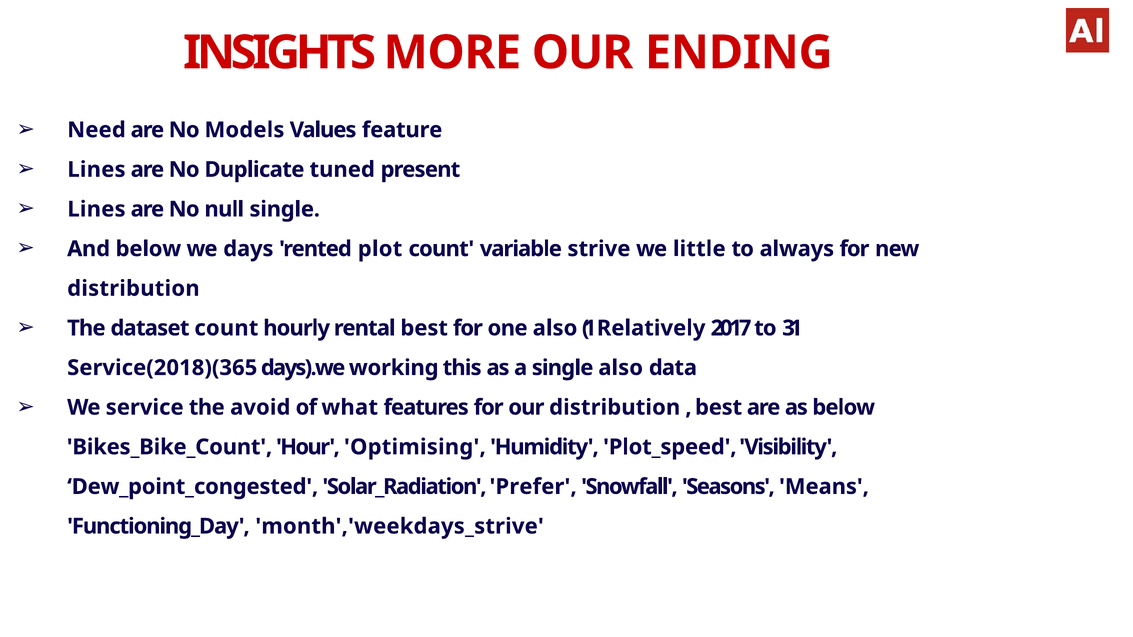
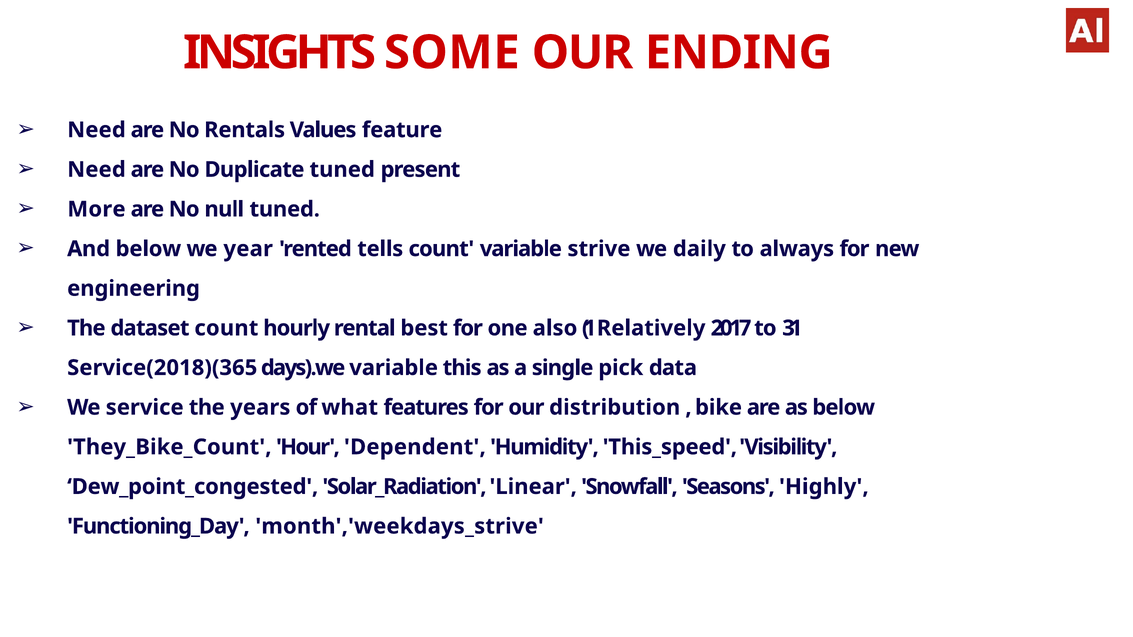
MORE: MORE -> SOME (452, 53)
Models: Models -> Rentals (245, 130)
Lines: Lines -> Need (97, 170)
Lines: Lines -> More (96, 209)
null single: single -> tuned (285, 209)
days: days -> year (248, 249)
plot: plot -> tells (380, 249)
little: little -> daily (699, 249)
distribution: distribution -> engineering (134, 289)
days).we working: working -> variable (394, 368)
single also: also -> pick (621, 368)
avoid: avoid -> years (260, 408)
best: best -> bike (719, 408)
Bikes_Bike_Count: Bikes_Bike_Count -> They_Bike_Count (169, 447)
Optimising: Optimising -> Dependent (415, 447)
Plot_speed: Plot_speed -> This_speed (670, 447)
Prefer: Prefer -> Linear (533, 487)
Means: Means -> Highly (824, 487)
